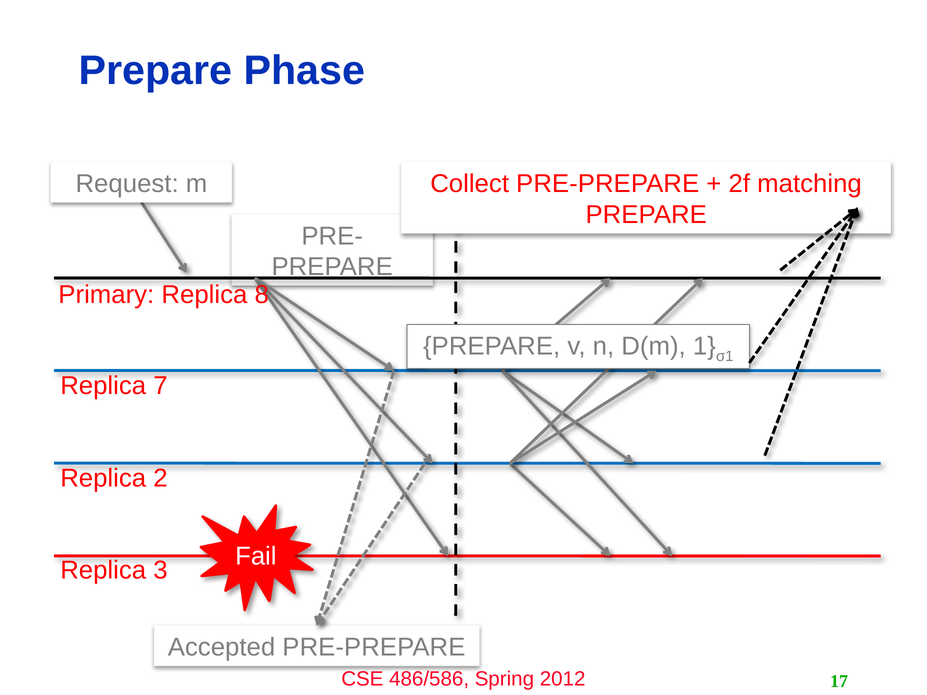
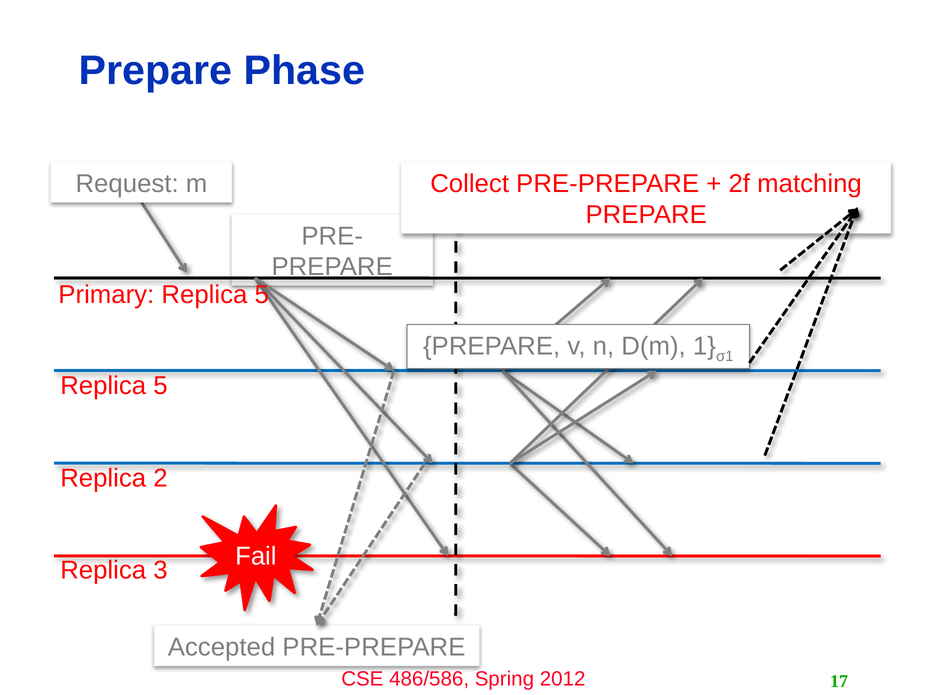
Primary Replica 8: 8 -> 5 (262, 295)
7: 7 -> 5 (161, 386)
